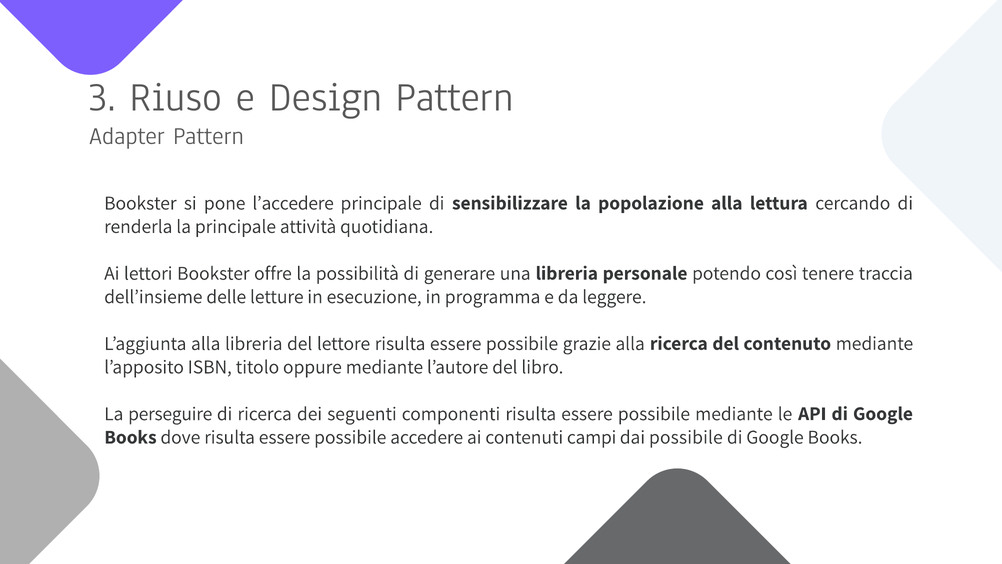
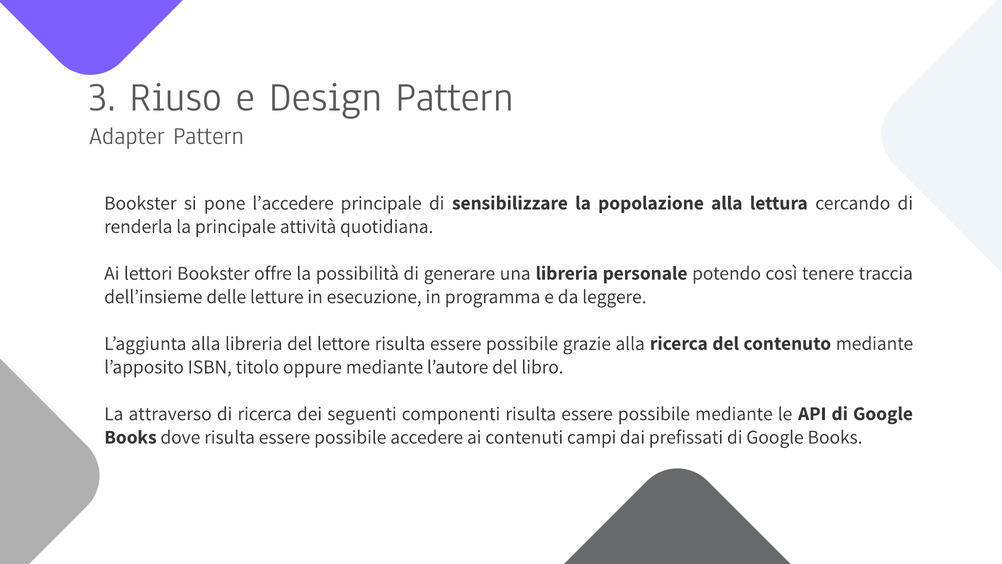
perseguire: perseguire -> attraverso (170, 414)
dai possibile: possibile -> prefissati (686, 437)
